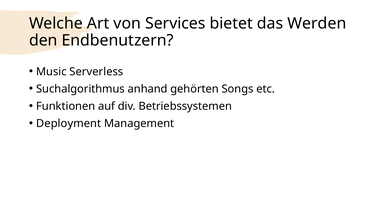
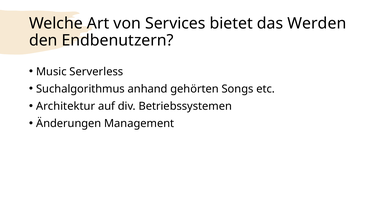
Funktionen: Funktionen -> Architektur (66, 106)
Deployment: Deployment -> Änderungen (69, 124)
